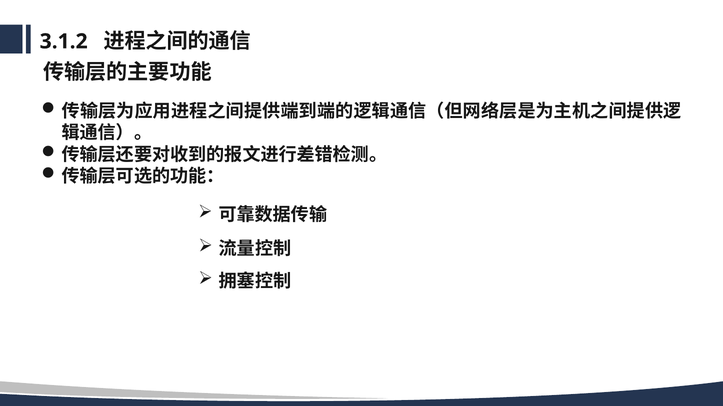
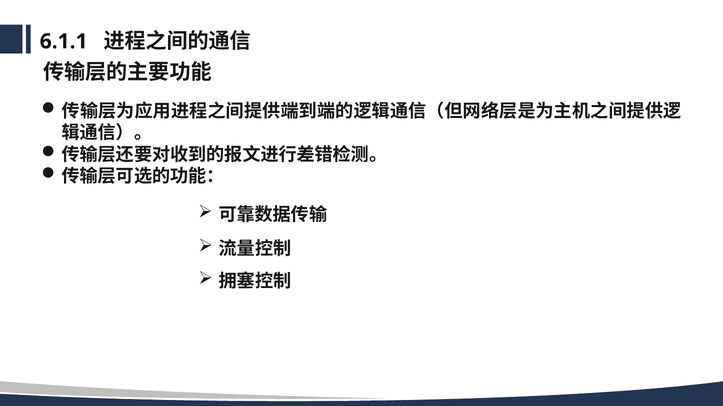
3.1.2: 3.1.2 -> 6.1.1 (64, 41)
